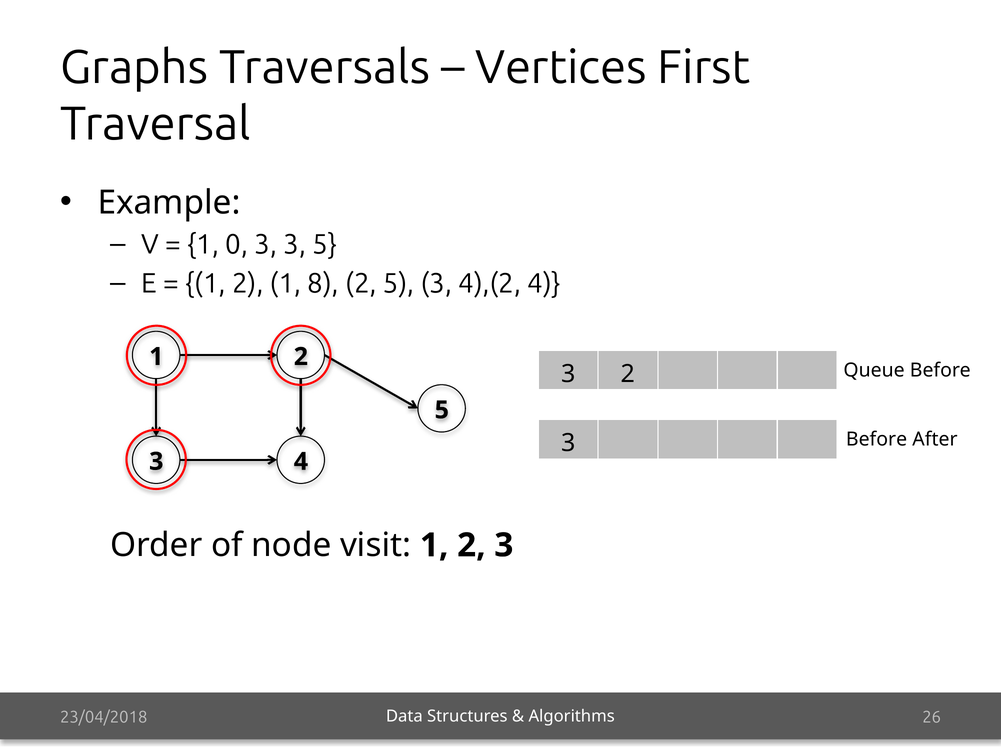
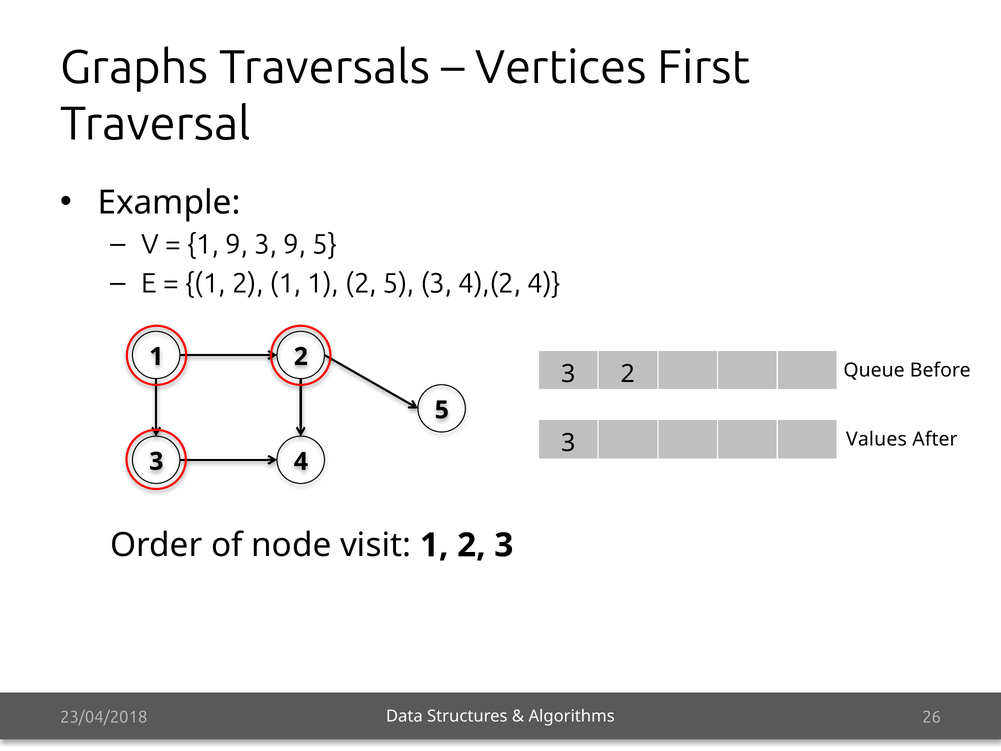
1 0: 0 -> 9 (237, 244)
3 3: 3 -> 9 (295, 244)
1 8: 8 -> 1 (323, 283)
Before: Before -> Values (876, 439)
